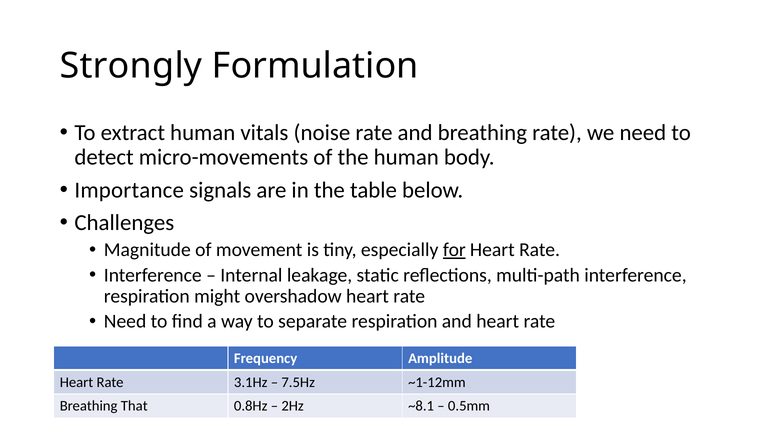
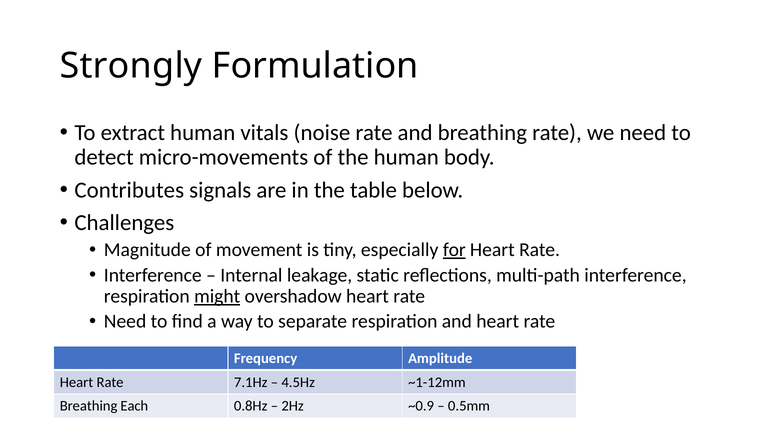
Importance: Importance -> Contributes (129, 190)
might underline: none -> present (217, 296)
3.1Hz: 3.1Hz -> 7.1Hz (251, 382)
7.5Hz: 7.5Hz -> 4.5Hz (298, 382)
That: That -> Each (134, 406)
~8.1: ~8.1 -> ~0.9 (421, 406)
